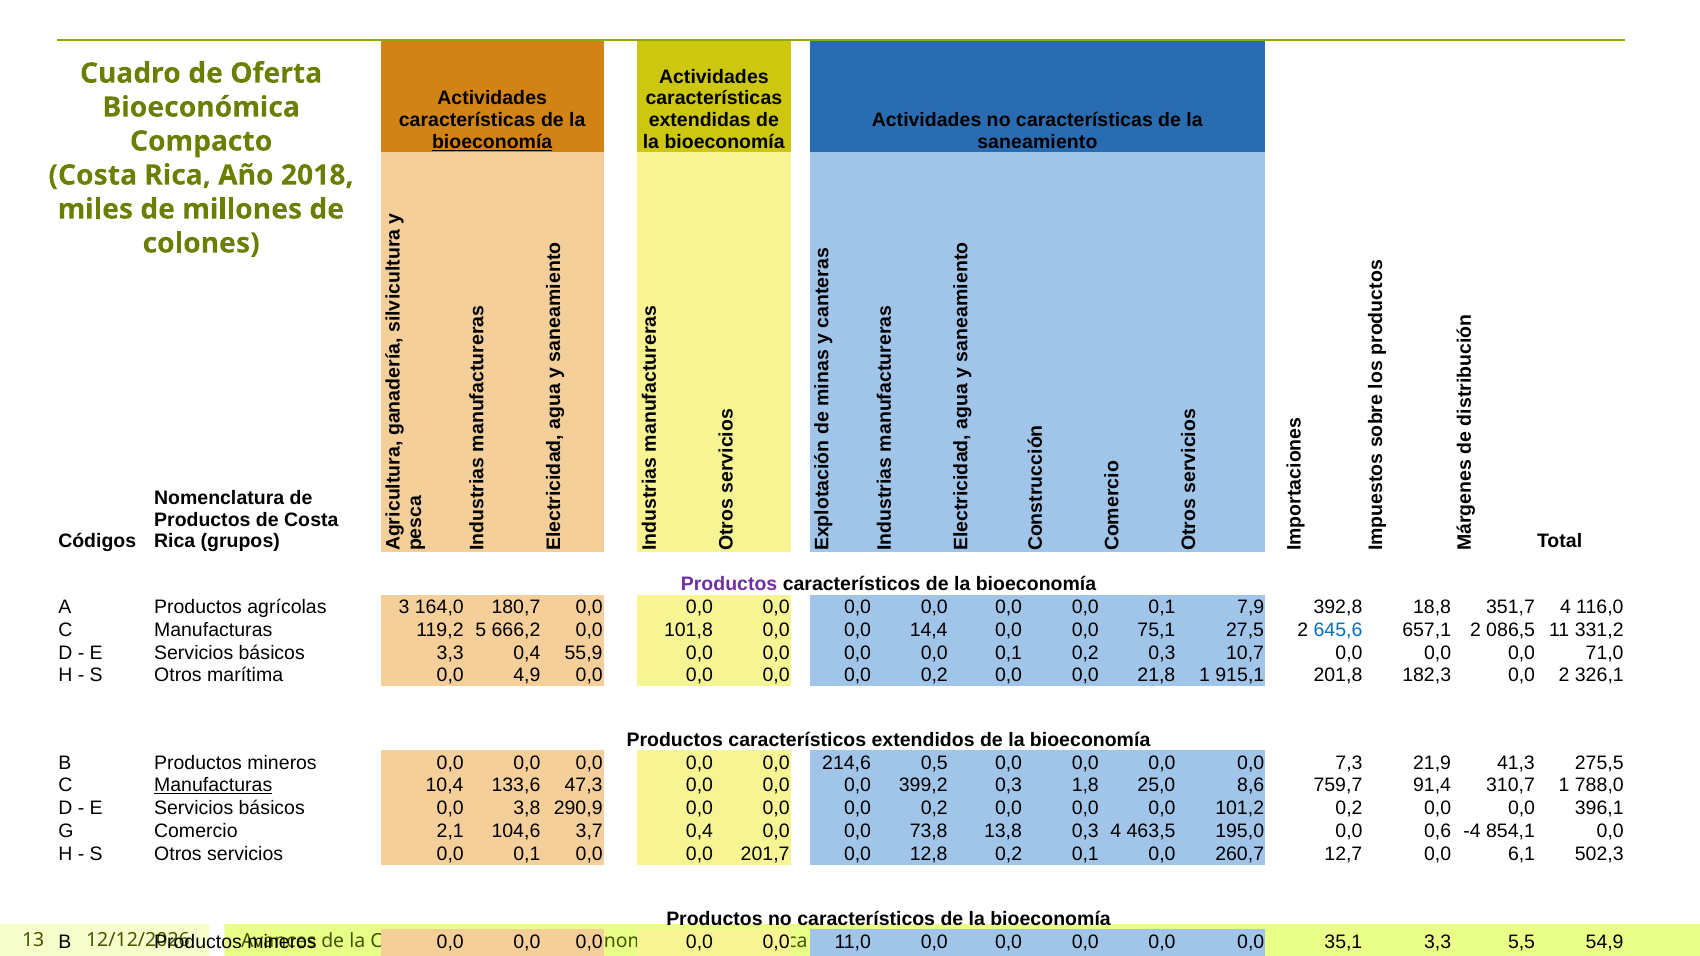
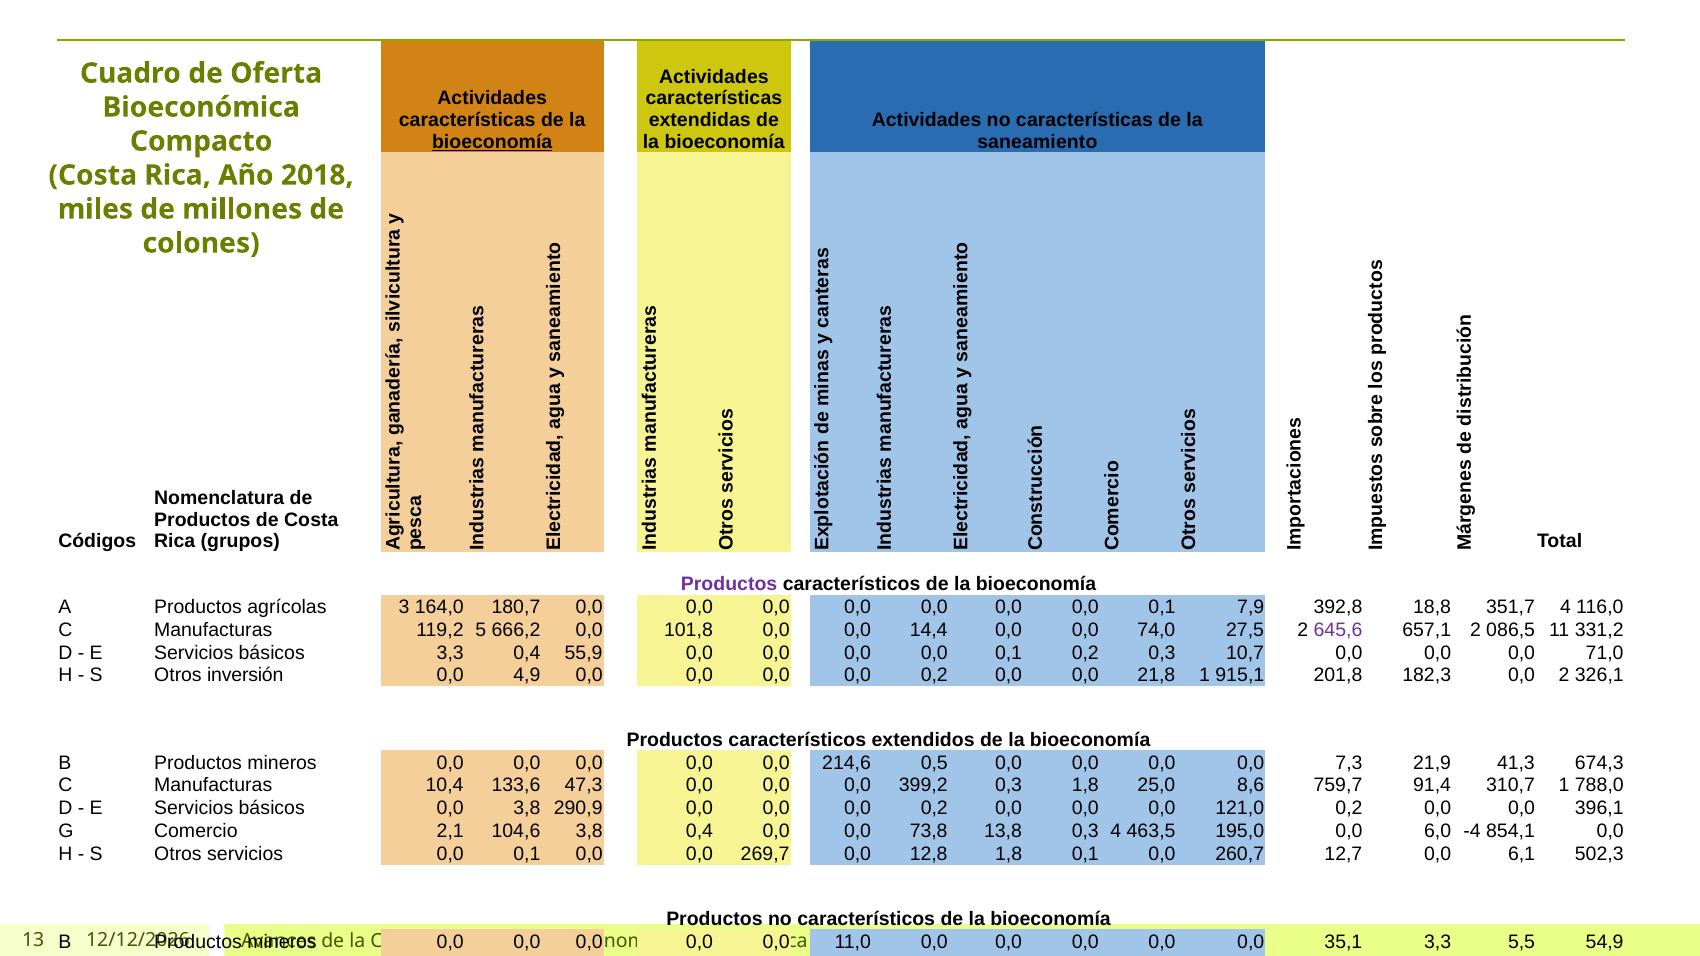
75,1: 75,1 -> 74,0 (1156, 630)
645,6 colour: blue -> purple (1338, 630)
marítima: marítima -> inversión (245, 676)
275,5: 275,5 -> 674,3 (1599, 763)
Manufacturas underline: present -> none (213, 786)
101,2: 101,2 -> 121,0 (1240, 808)
104,6 3,7: 3,7 -> 3,8 (589, 831)
0,0 0,6: 0,6 -> 6,0 (1438, 831)
201,7: 201,7 -> 269,7 (765, 855)
12,8 0,2: 0,2 -> 1,8 (1009, 855)
